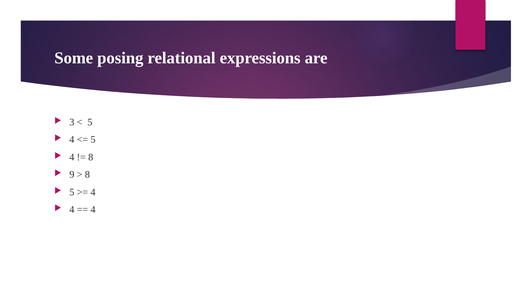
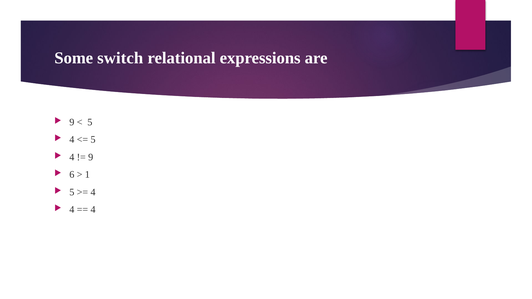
posing: posing -> switch (120, 58)
3: 3 -> 9 (72, 122)
8: 8 -> 9 (91, 157)
9: 9 -> 6 (72, 175)
8: 8 -> 1 (87, 175)
